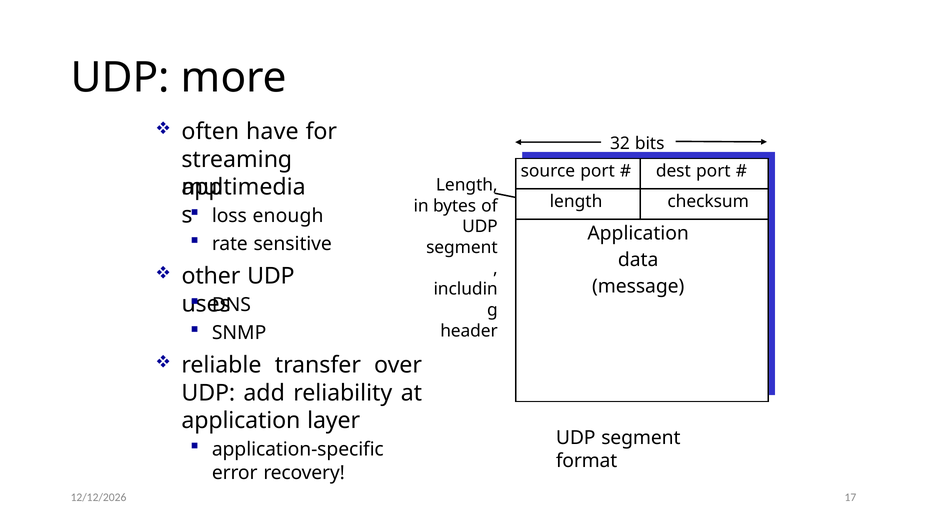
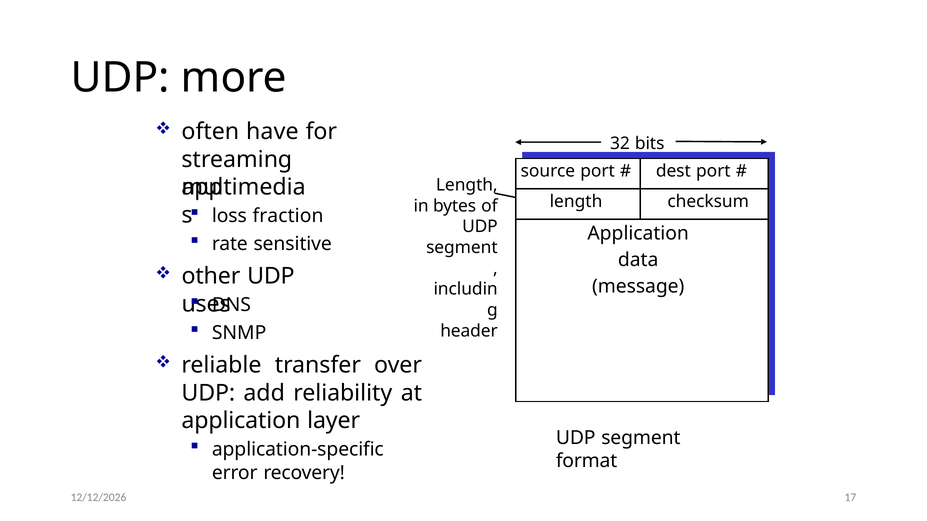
enough: enough -> fraction (288, 216)
